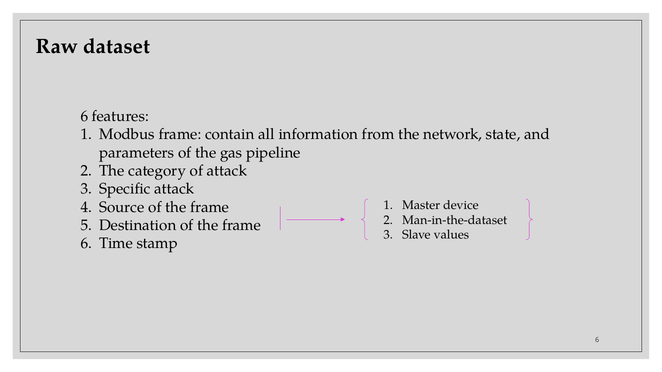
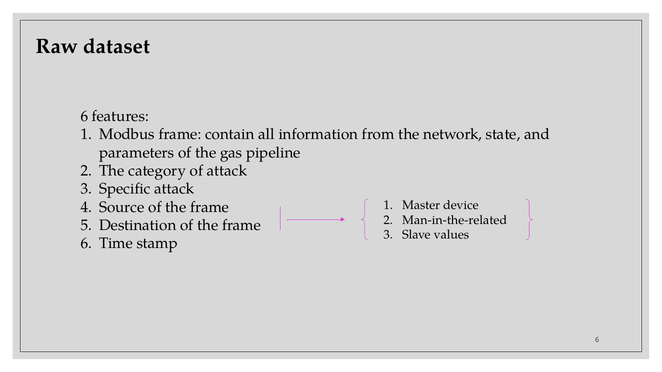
Man-in-the-dataset: Man-in-the-dataset -> Man-in-the-related (455, 220)
